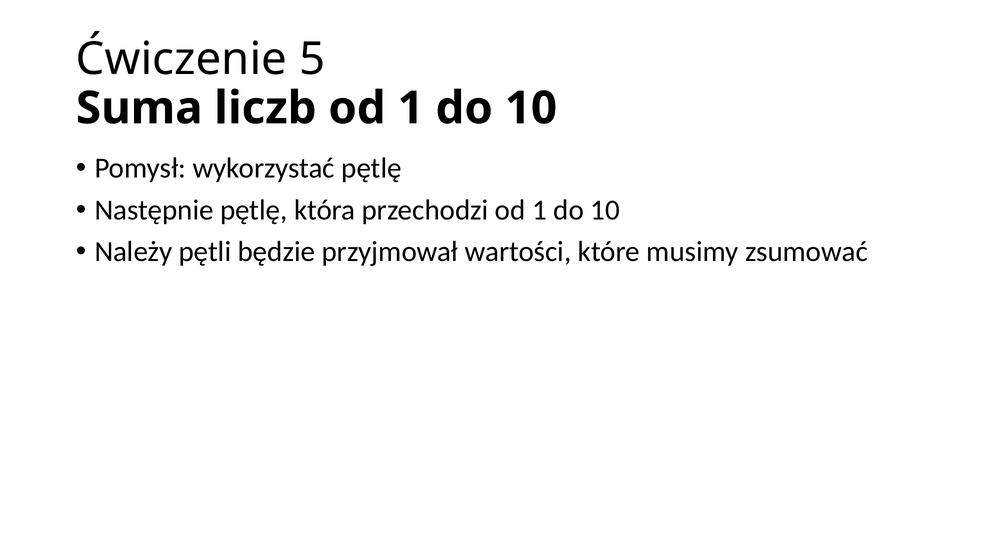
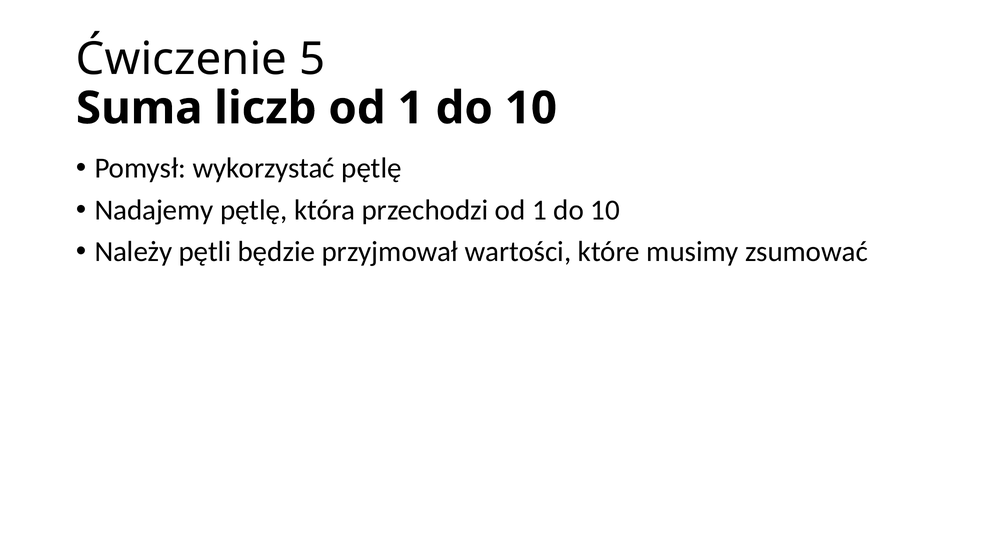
Następnie: Następnie -> Nadajemy (154, 210)
